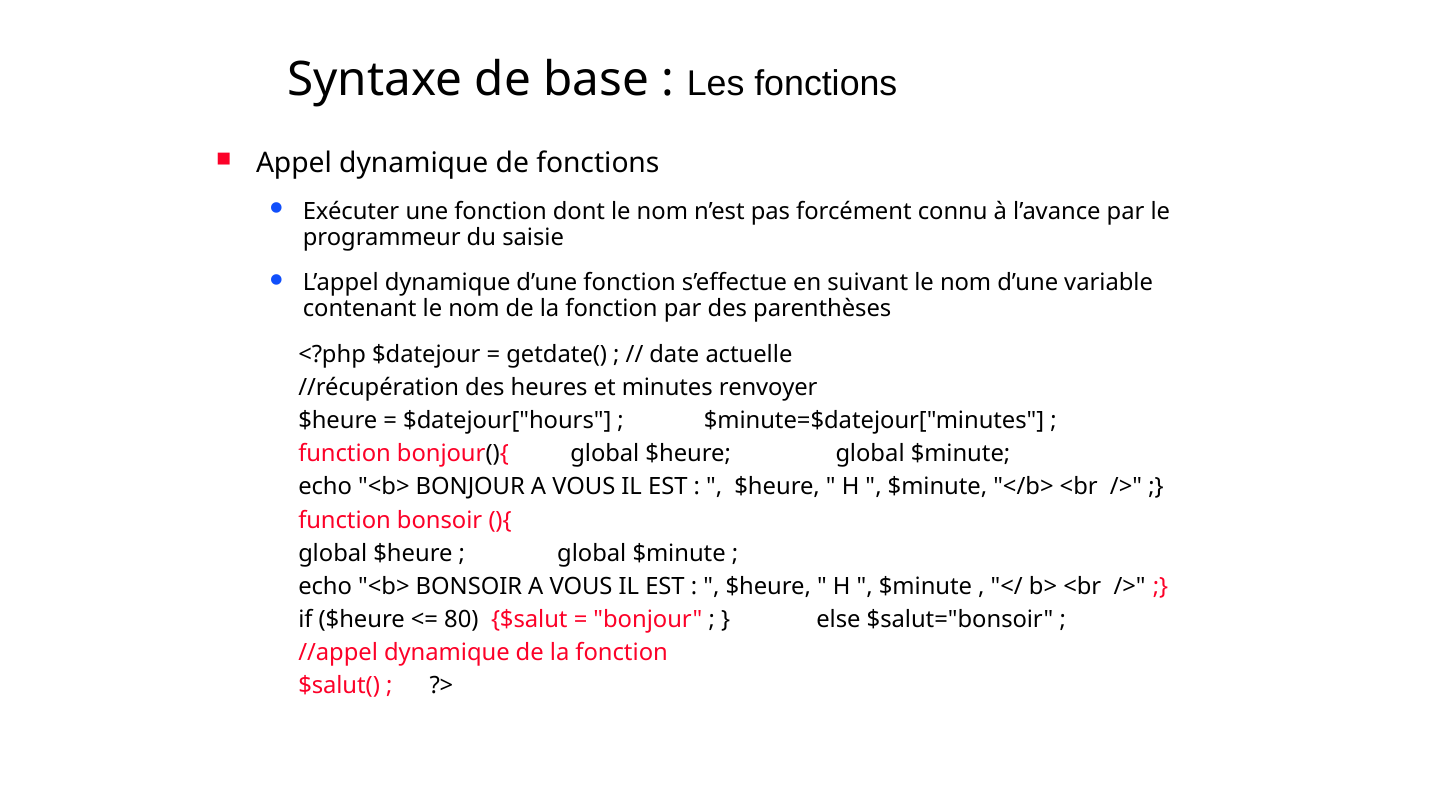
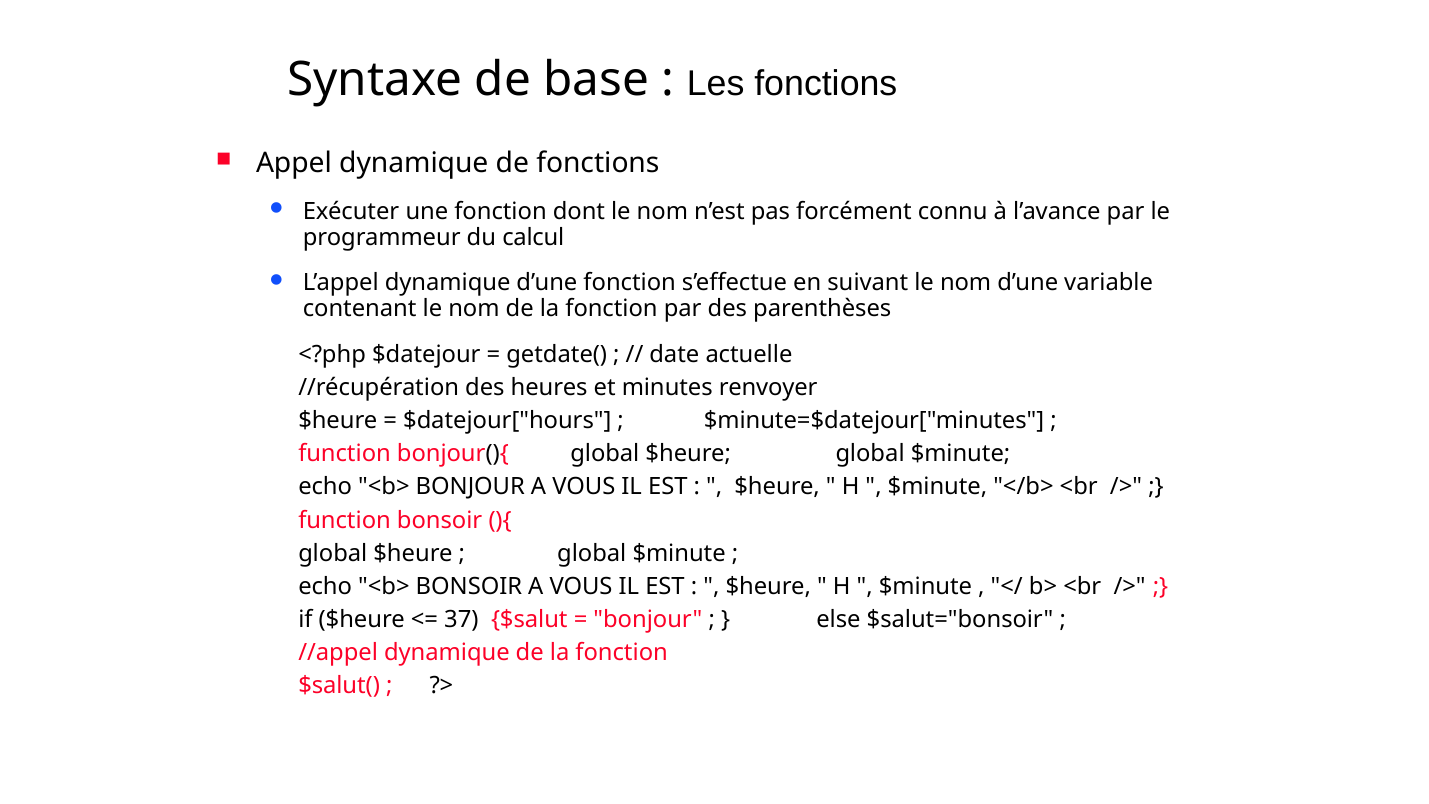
saisie: saisie -> calcul (533, 237)
80: 80 -> 37 (461, 619)
